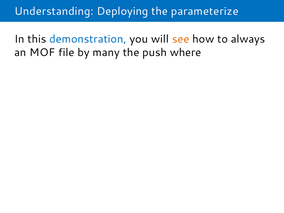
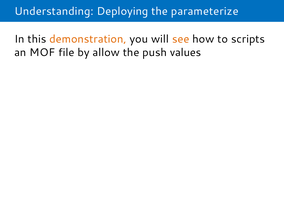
demonstration colour: blue -> orange (88, 39)
always: always -> scripts (248, 39)
many: many -> allow (106, 52)
where: where -> values (186, 52)
